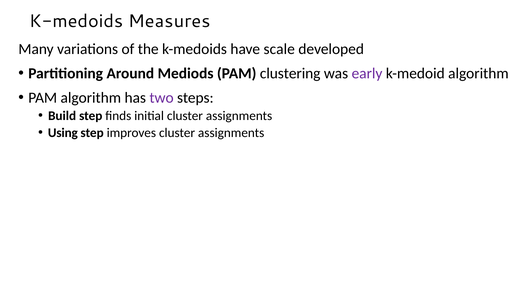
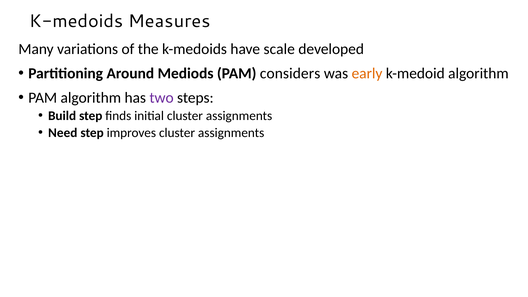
clustering: clustering -> considers (290, 73)
early colour: purple -> orange (367, 73)
Using: Using -> Need (63, 133)
